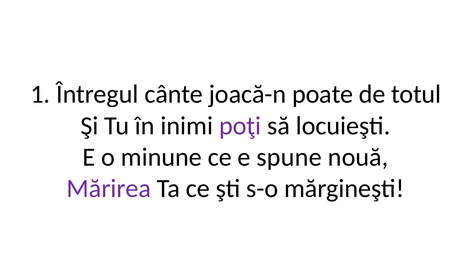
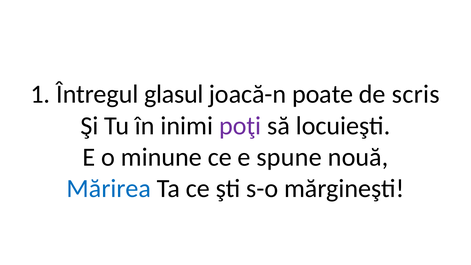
cânte: cânte -> glasul (174, 94)
totul: totul -> scris (416, 94)
Mărirea colour: purple -> blue (109, 188)
